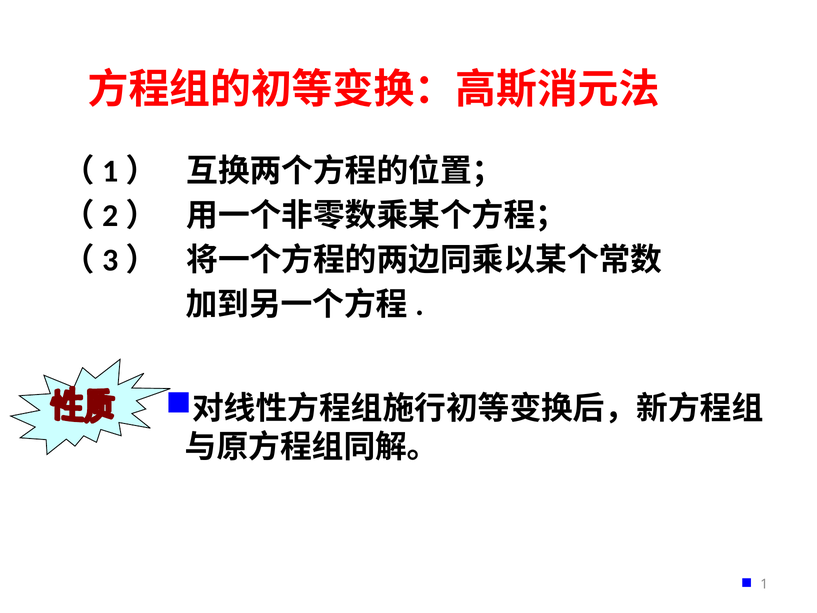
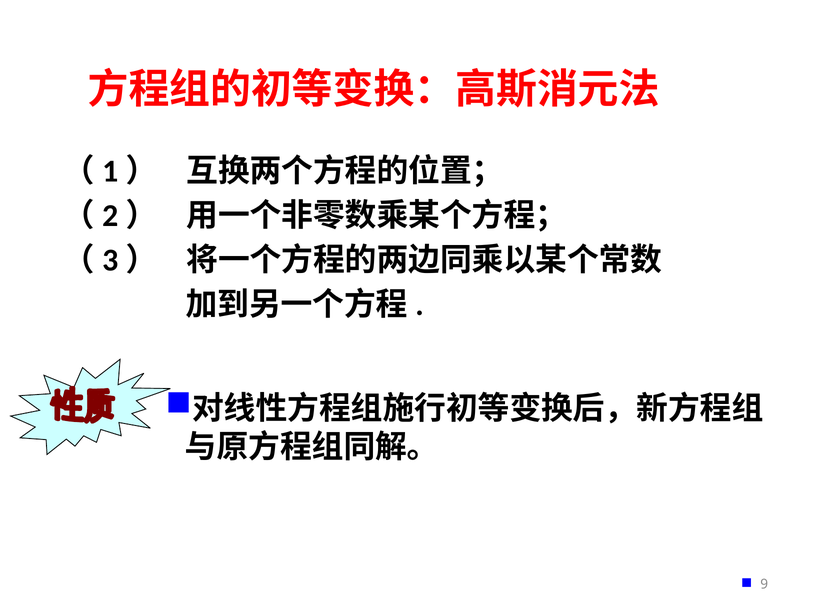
1: 1 -> 9 (764, 584)
